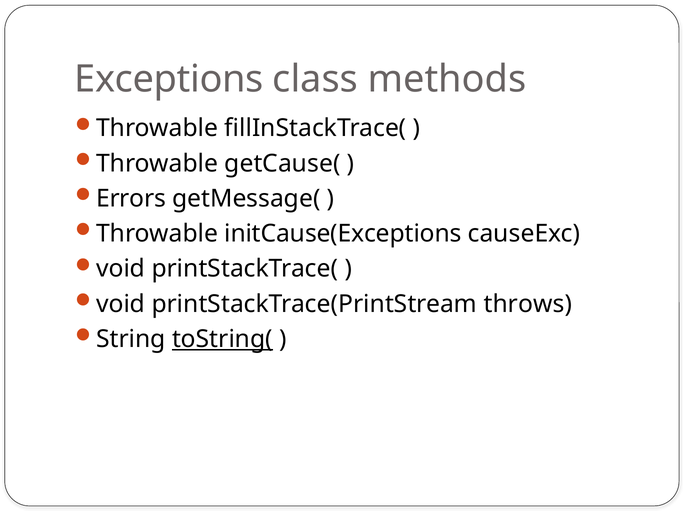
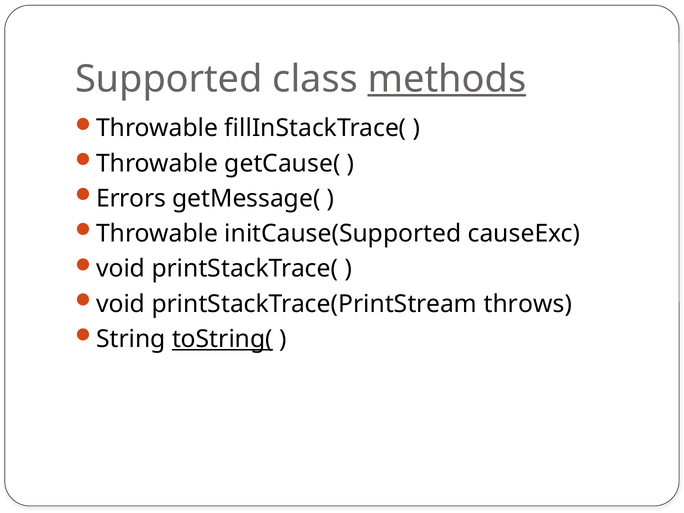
Exceptions: Exceptions -> Supported (169, 79)
methods underline: none -> present (447, 79)
initCause(Exceptions: initCause(Exceptions -> initCause(Supported (343, 234)
